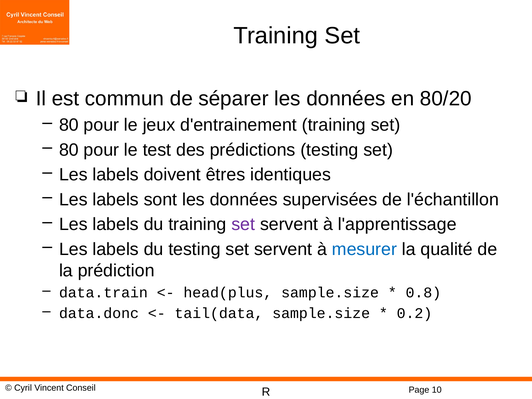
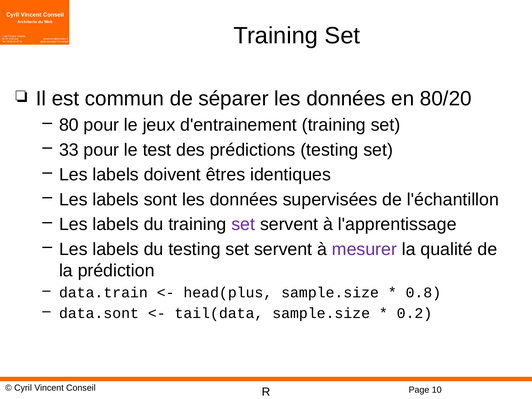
80: 80 -> 33 (69, 150)
mesurer colour: blue -> purple (364, 249)
data.donc: data.donc -> data.sont (99, 313)
